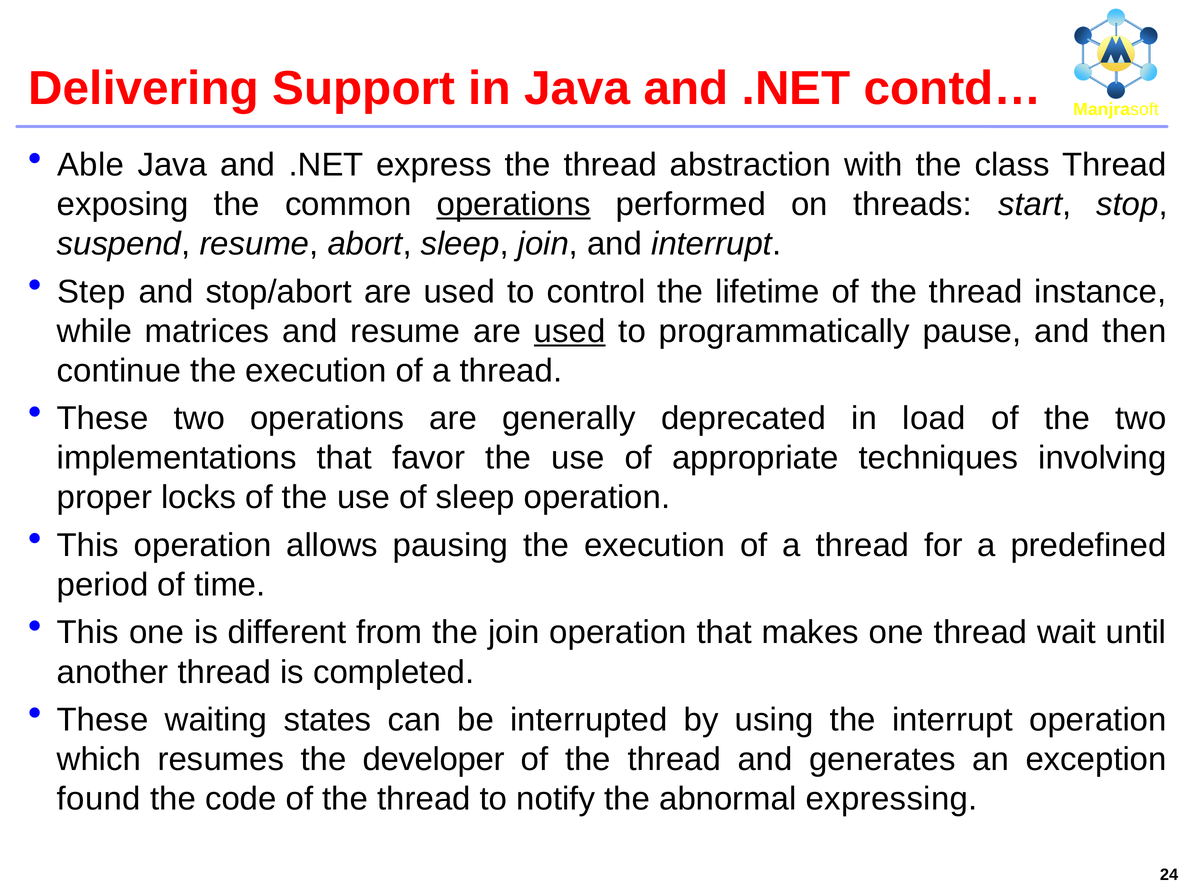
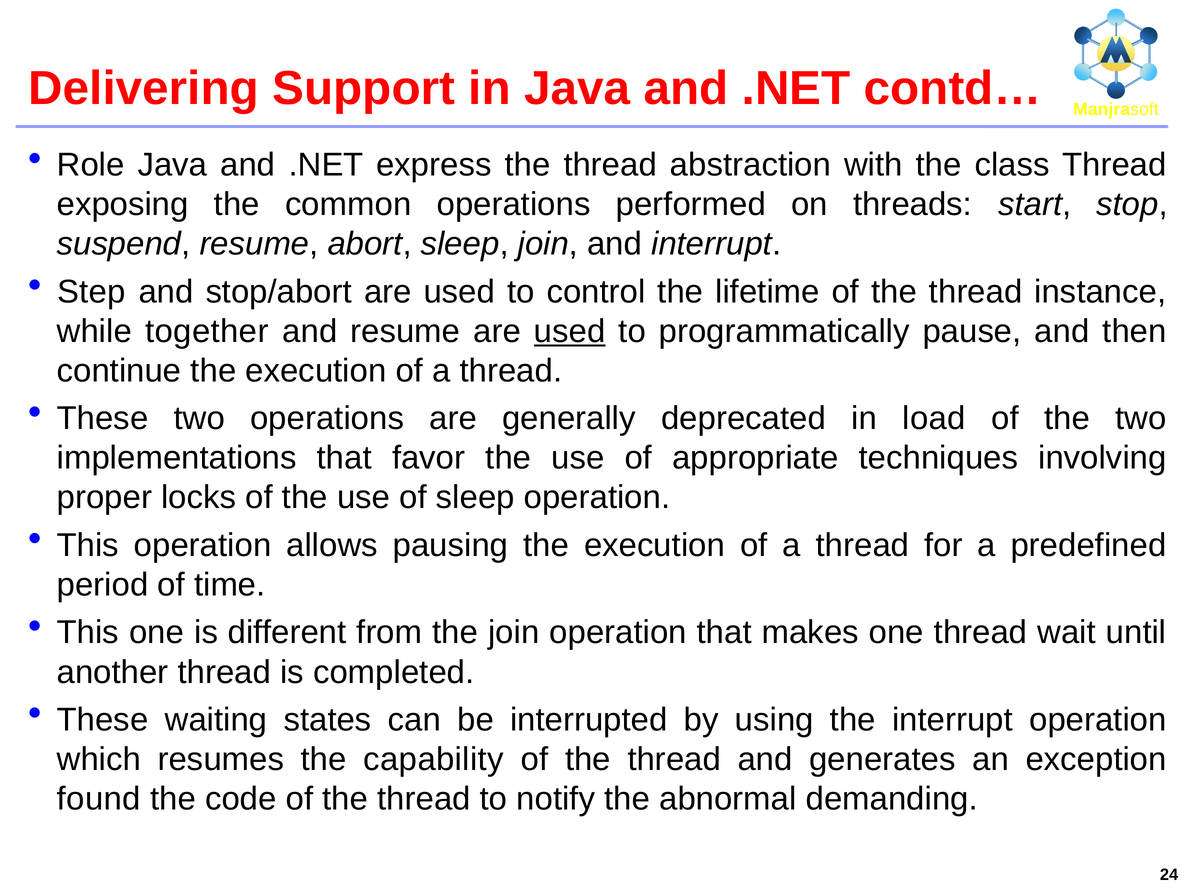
Able: Able -> Role (91, 165)
operations underline: present -> none (514, 204)
matrices: matrices -> together (207, 331)
developer: developer -> capability (434, 759)
expressing: expressing -> demanding (892, 799)
